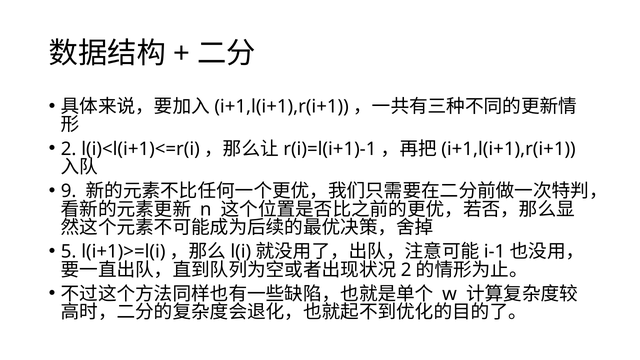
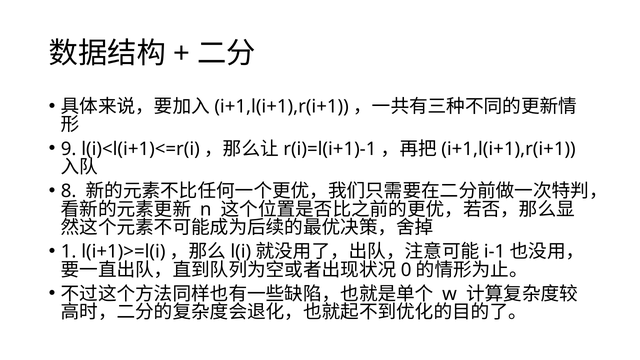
2: 2 -> 9 (69, 149)
9: 9 -> 8 (69, 191)
5: 5 -> 1 (69, 252)
2: 2 -> 0 (406, 270)
